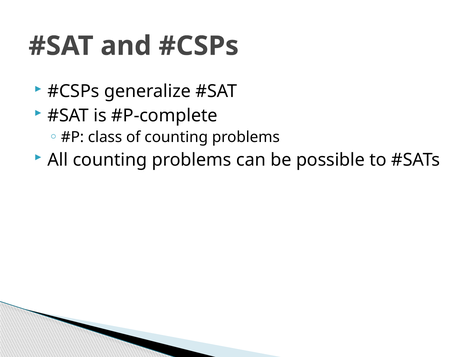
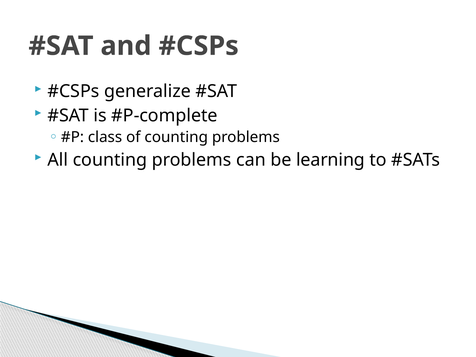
possible: possible -> learning (330, 160)
